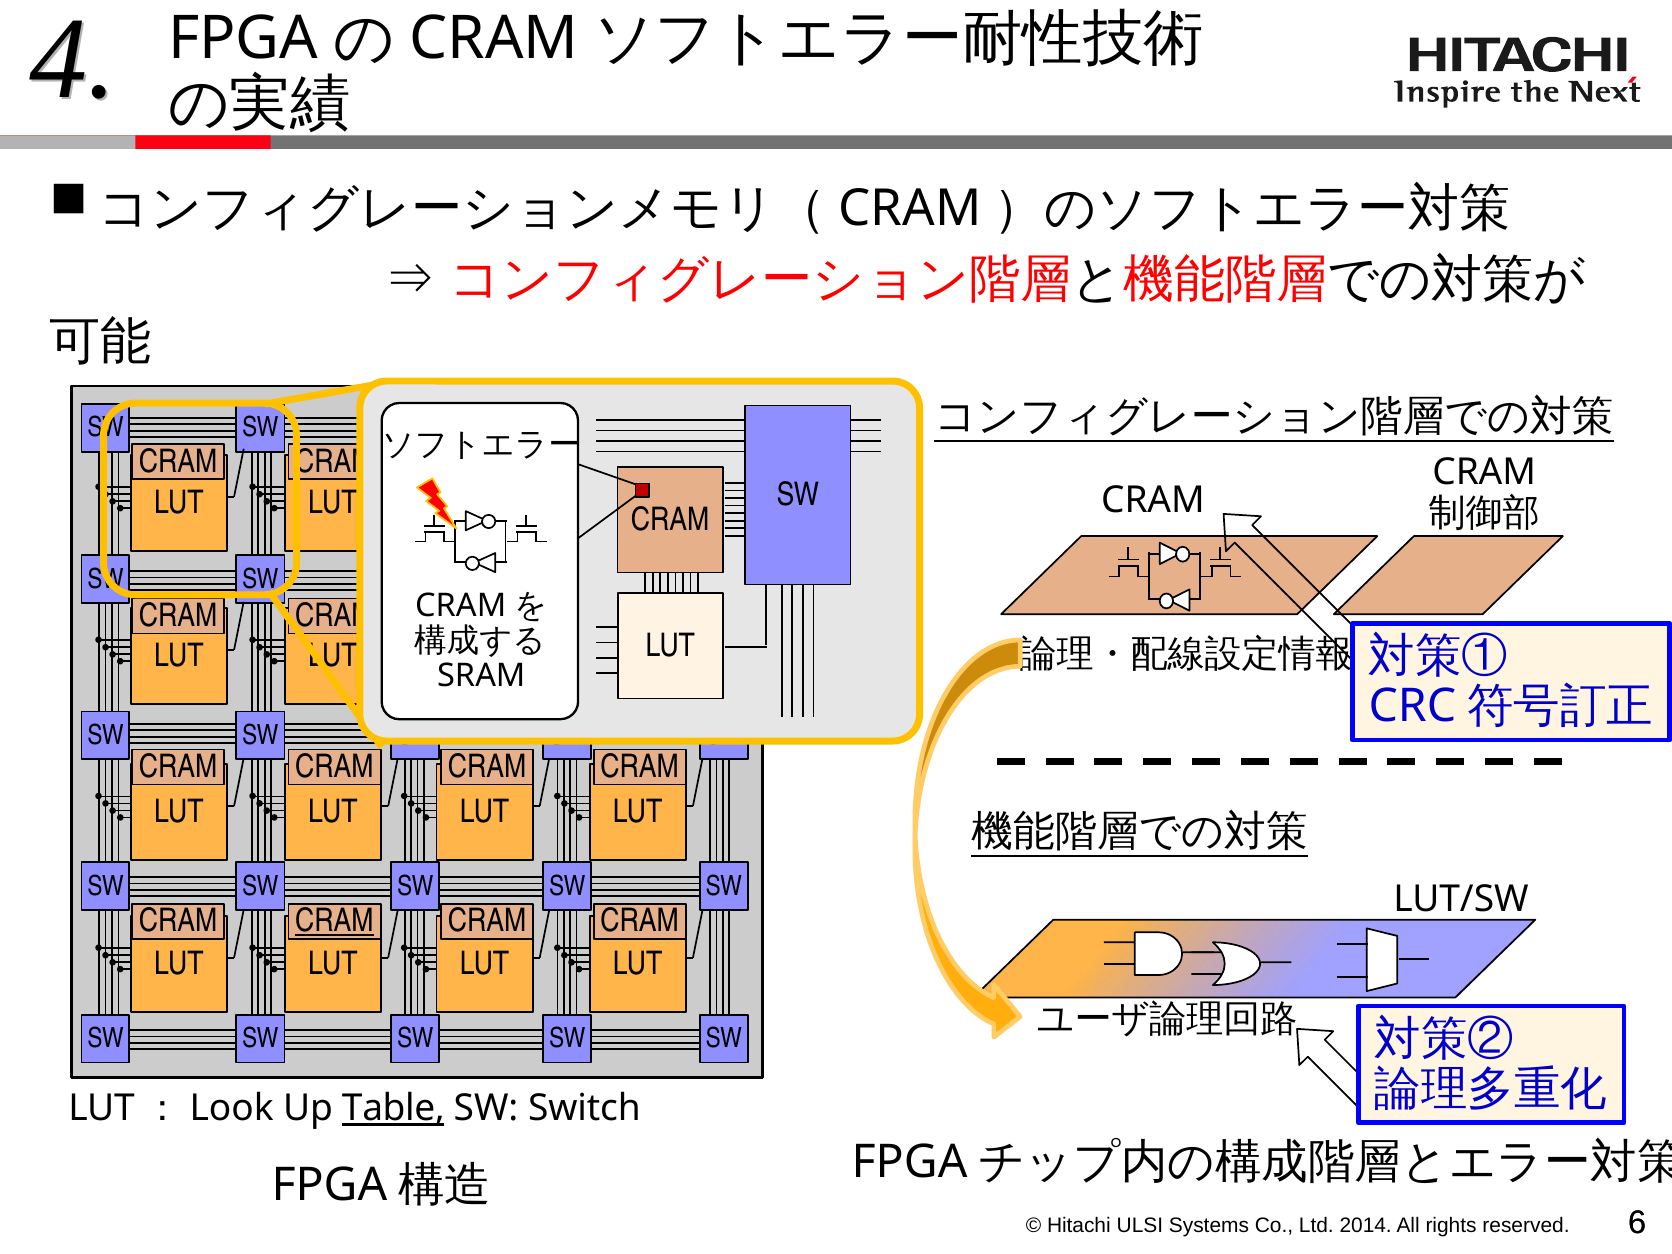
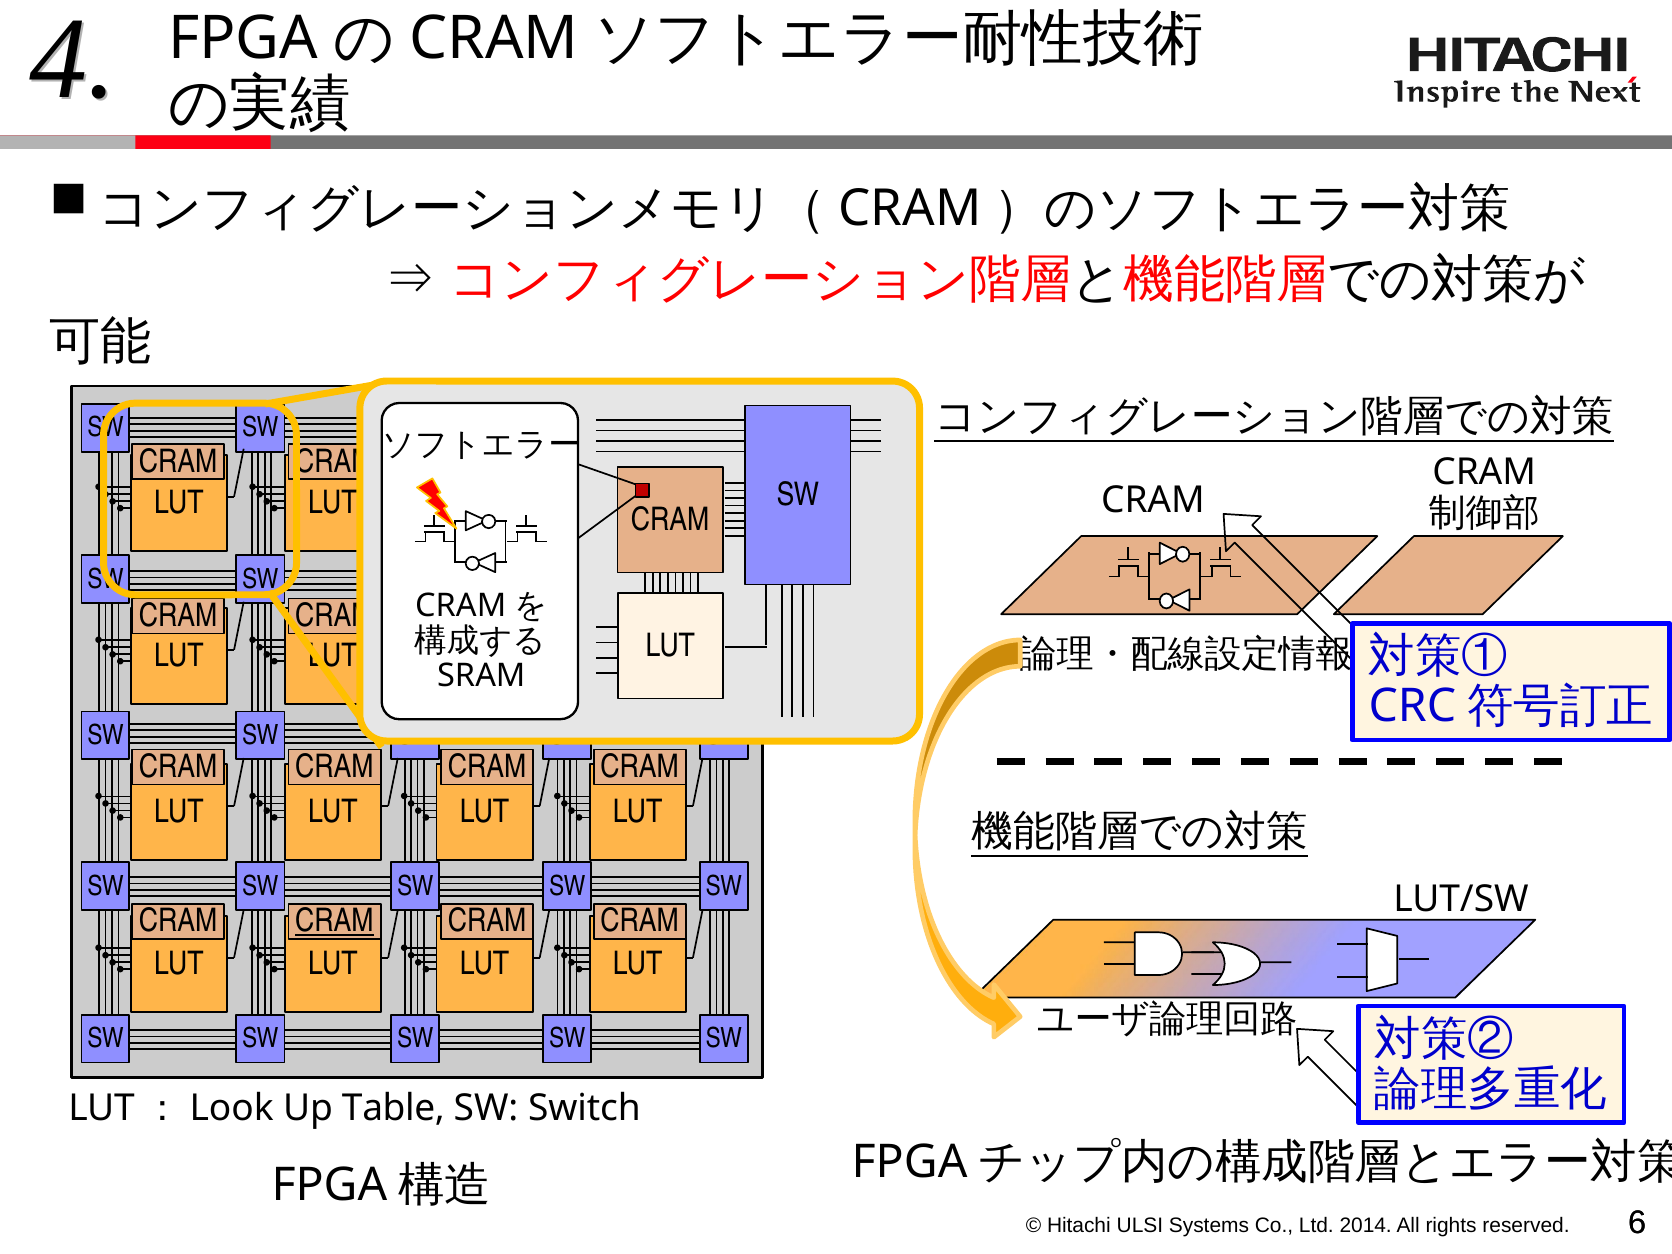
Table underline: present -> none (393, 1108)
